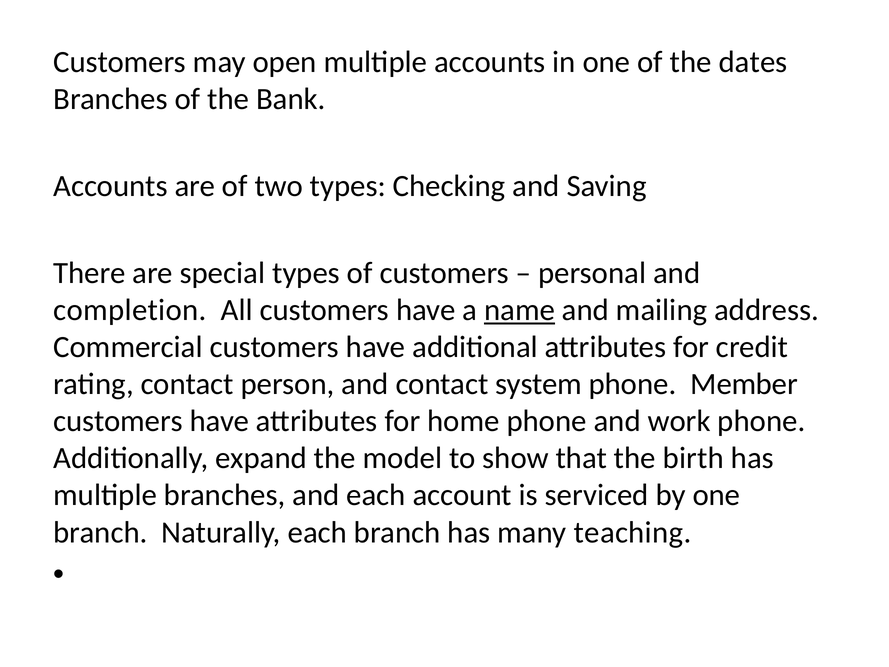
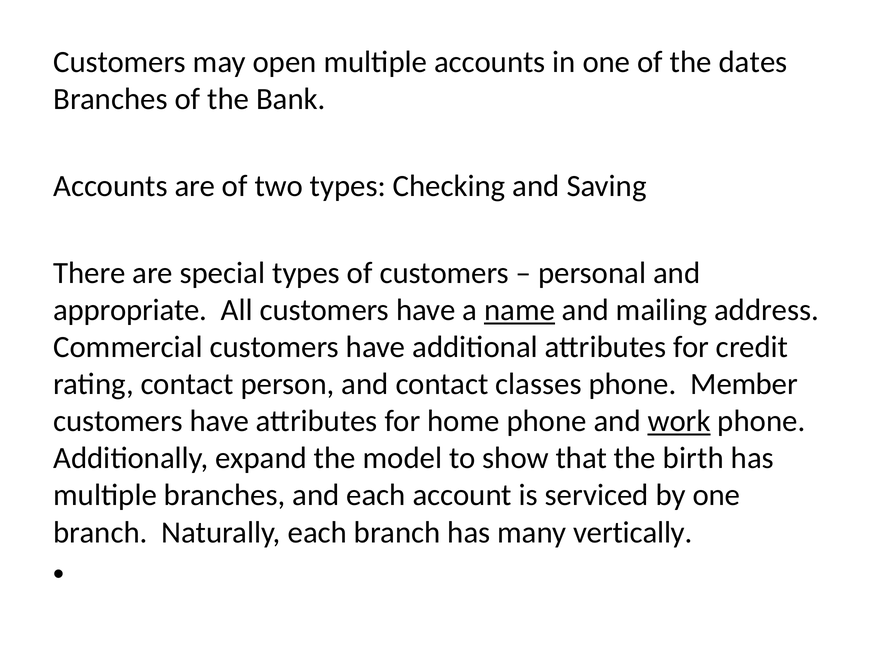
completion: completion -> appropriate (130, 310)
system: system -> classes (539, 384)
work underline: none -> present (679, 421)
teaching: teaching -> vertically (633, 532)
